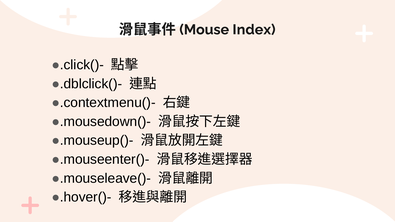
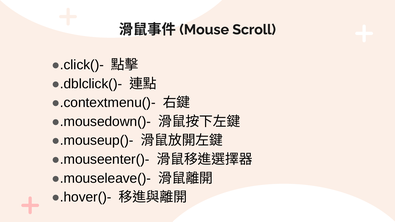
Index: Index -> Scroll (254, 30)
